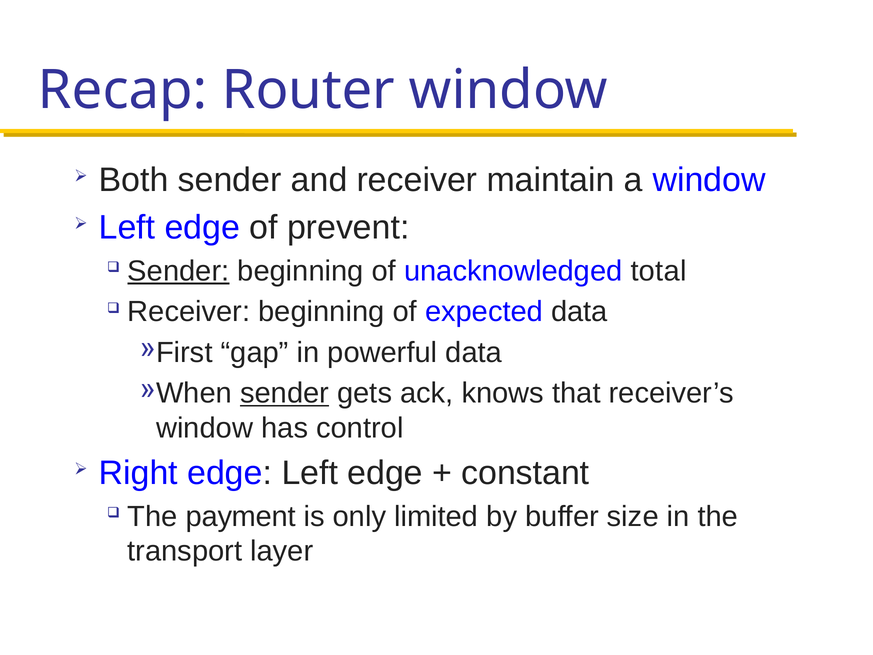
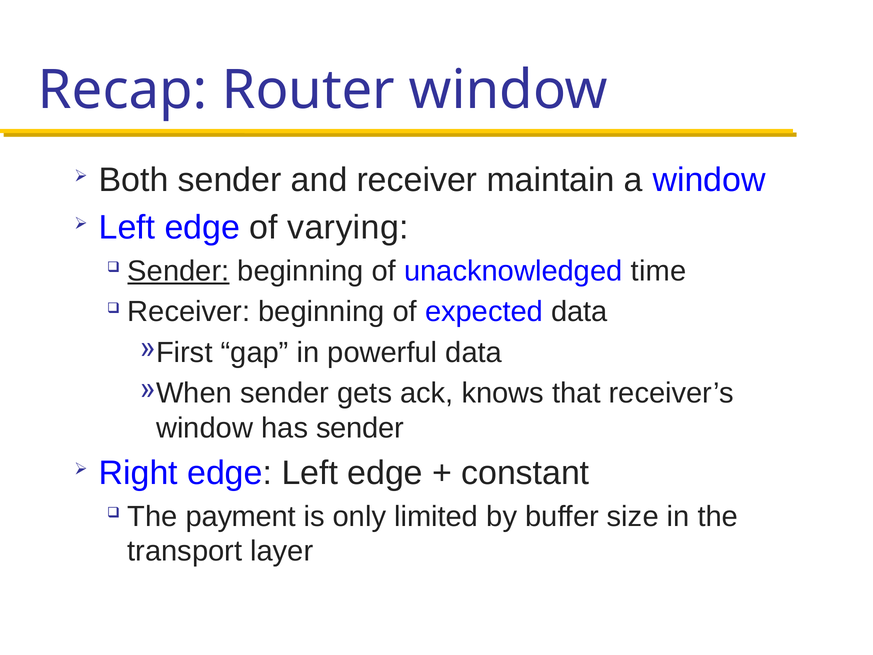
prevent: prevent -> varying (348, 227)
total: total -> time (659, 271)
sender underline: present -> none (285, 393)
has control: control -> sender (360, 428)
